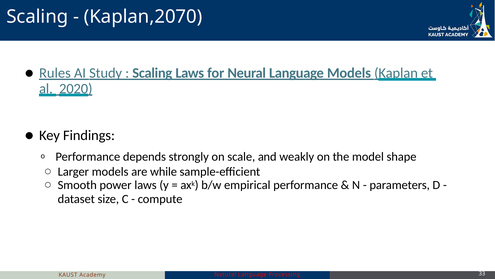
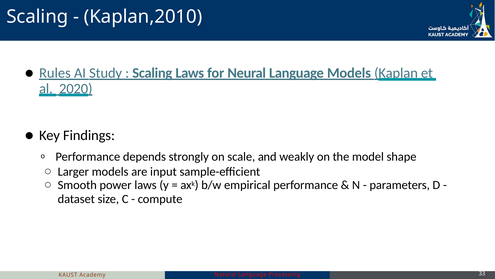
Kaplan,2070: Kaplan,2070 -> Kaplan,2010 (143, 17)
while: while -> input (163, 171)
